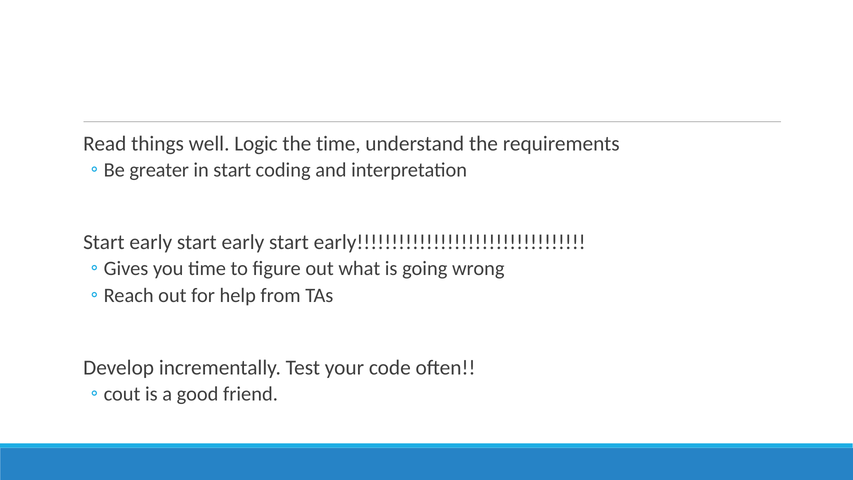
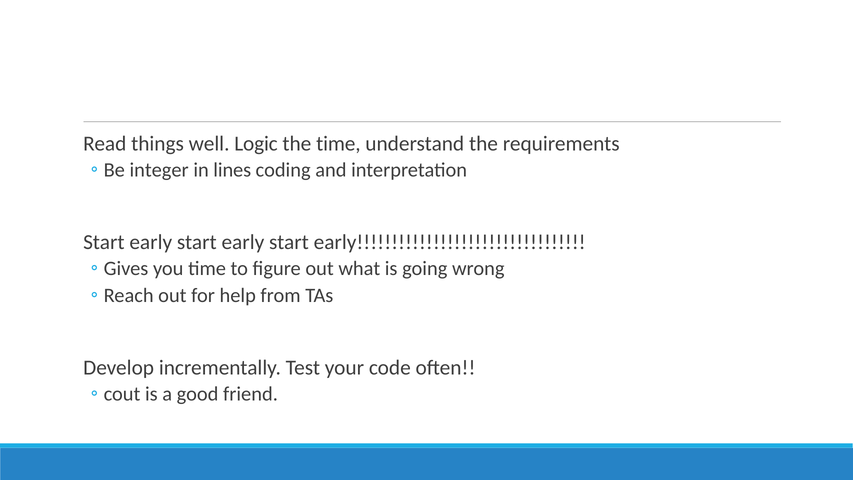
greater: greater -> integer (159, 170)
in start: start -> lines (232, 170)
